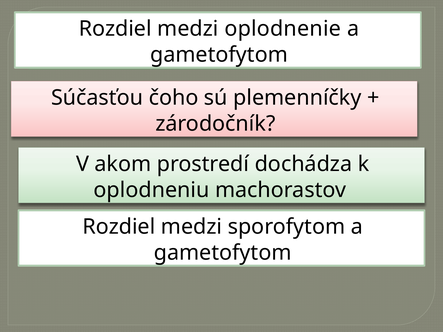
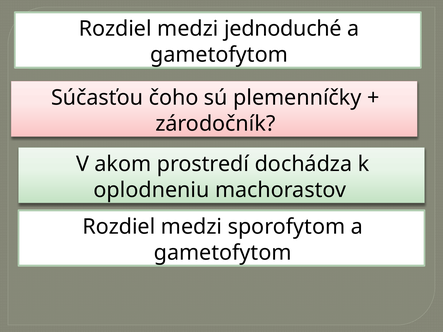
oplodnenie: oplodnenie -> jednoduché (283, 29)
